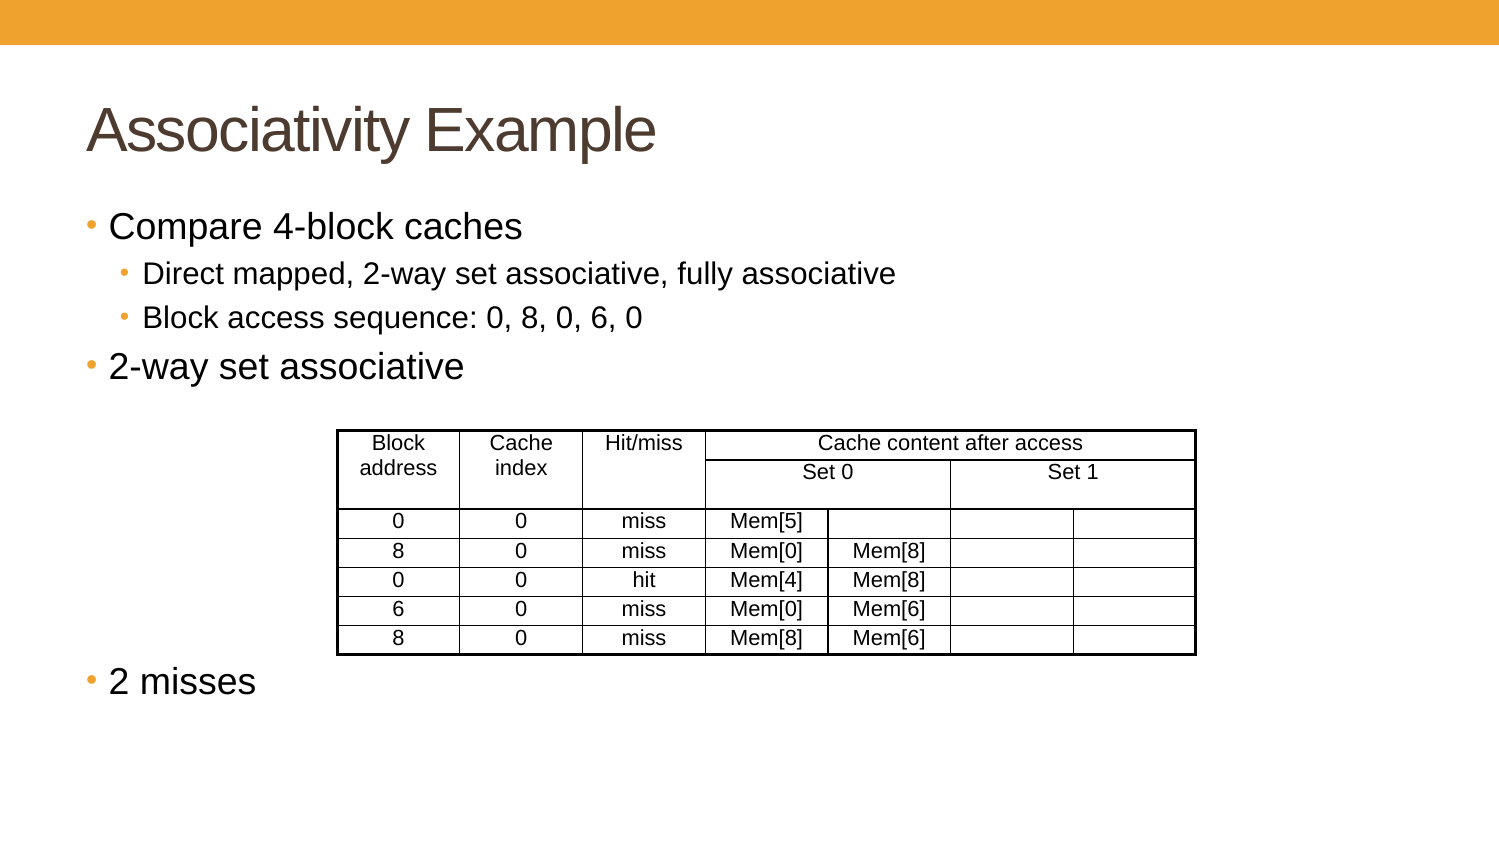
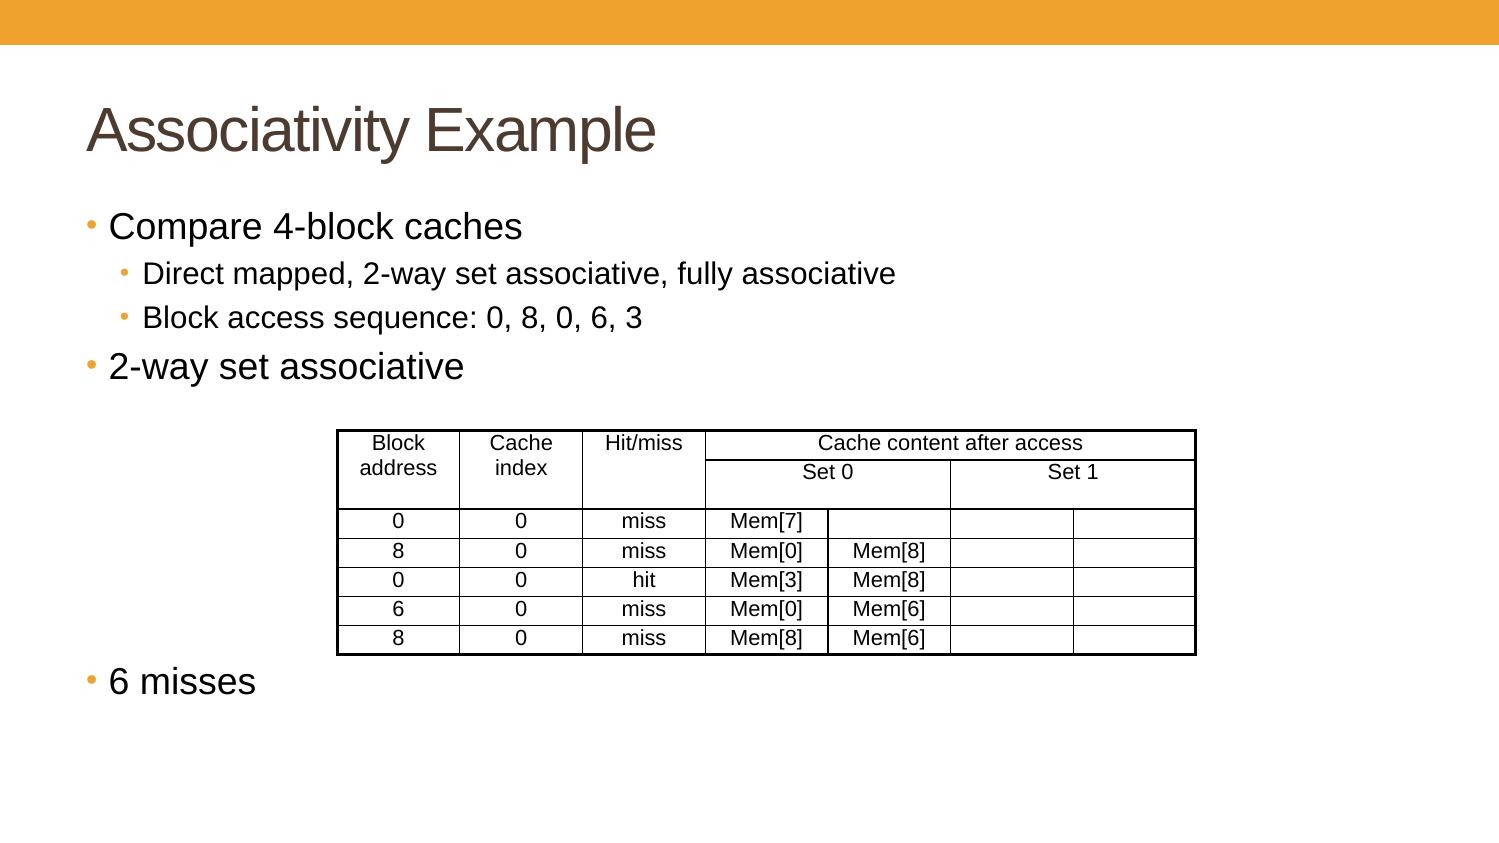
0 6 0: 0 -> 3 (634, 318)
Mem[5: Mem[5 -> Mem[7 (767, 522)
Mem[4: Mem[4 -> Mem[3 (767, 580)
2: 2 -> 6 (119, 682)
